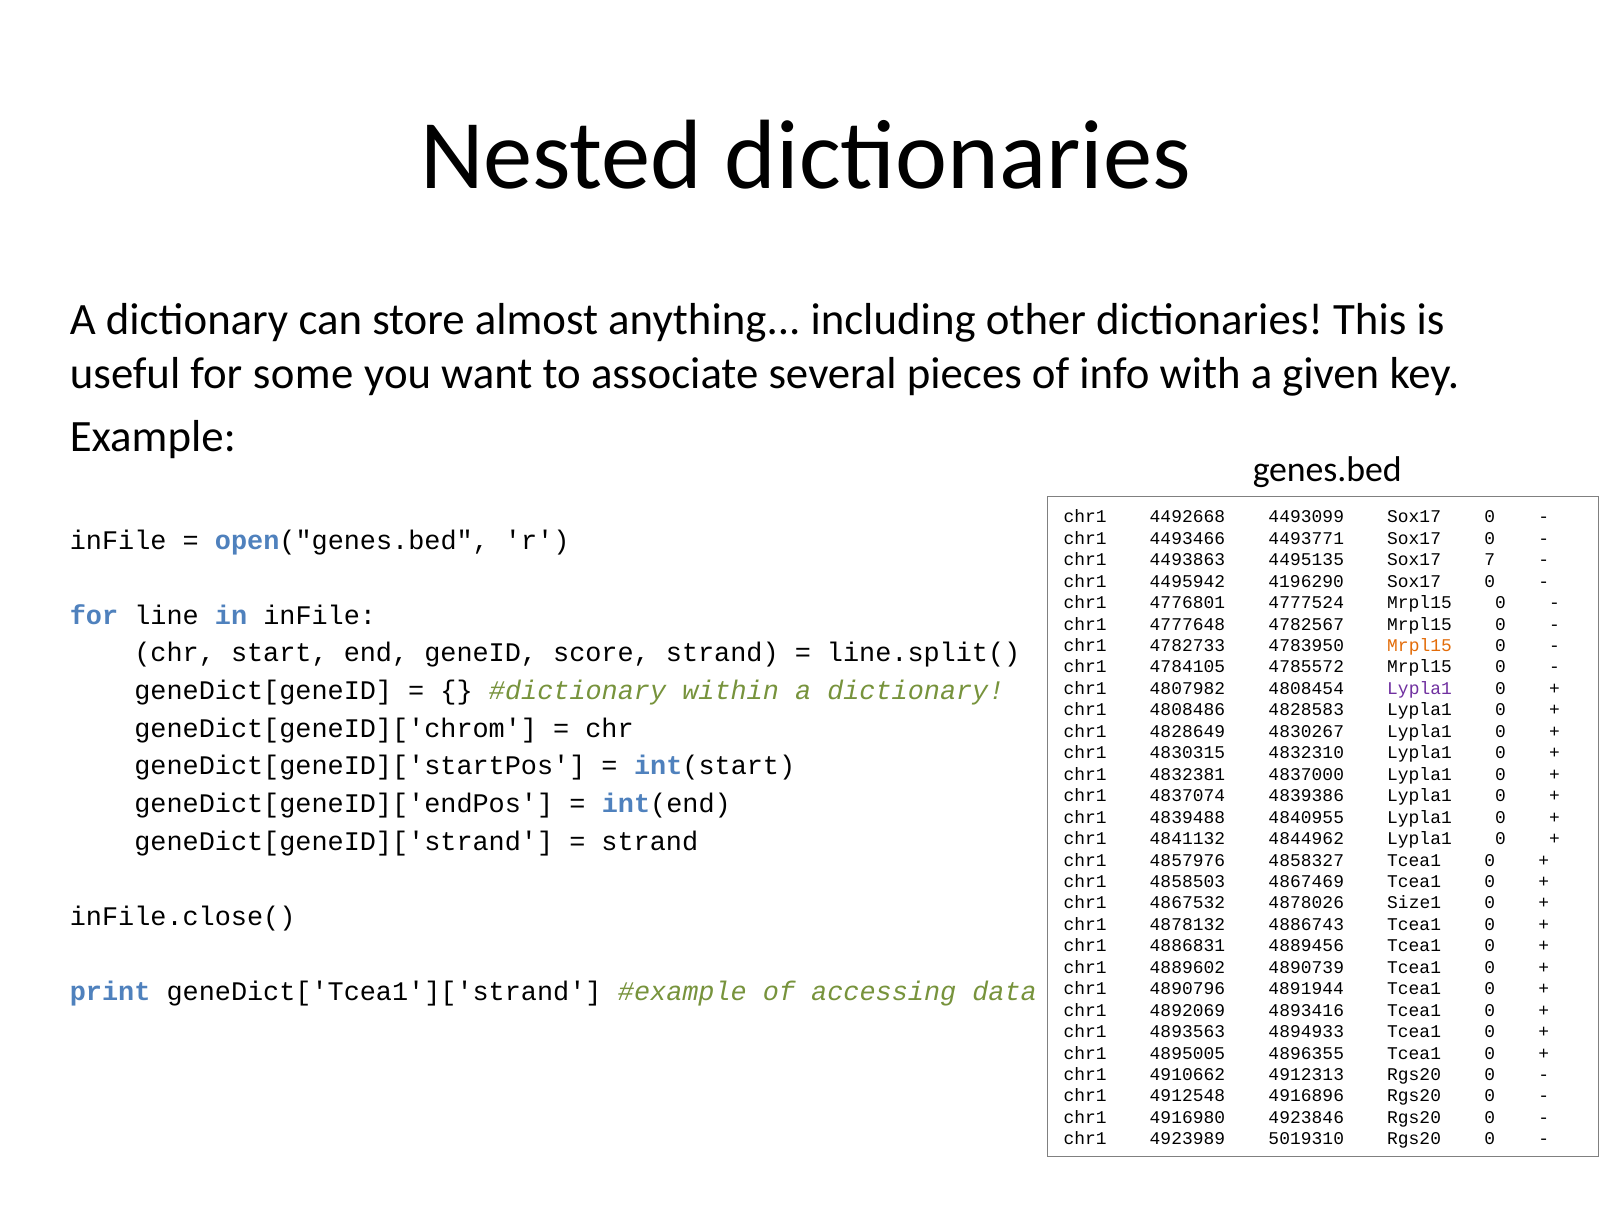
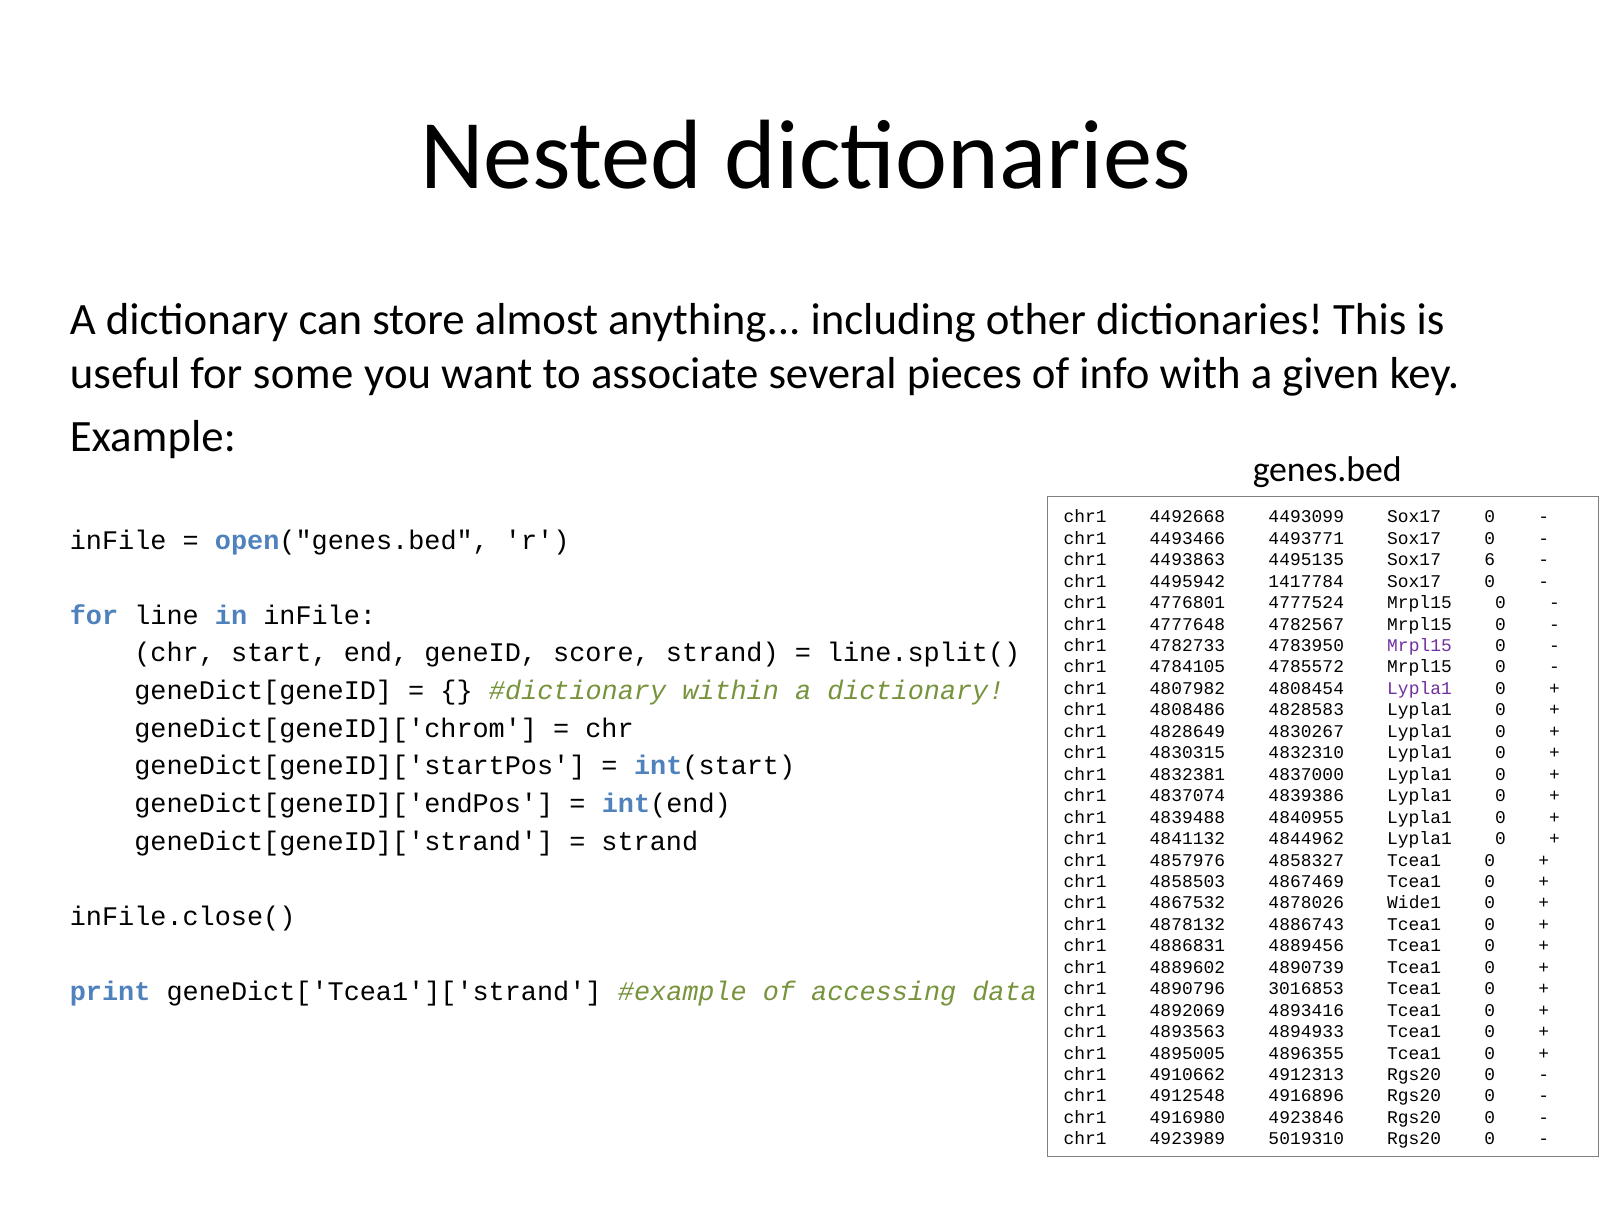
7: 7 -> 6 (1490, 560)
4196290: 4196290 -> 1417784 (1306, 581)
Mrpl15 colour: orange -> purple (1420, 646)
Size1: Size1 -> Wide1 (1414, 903)
4891944: 4891944 -> 3016853 (1306, 989)
